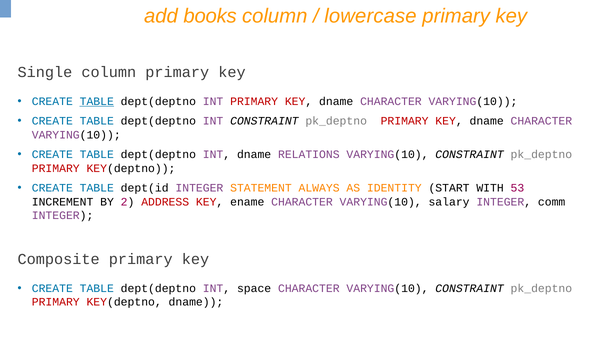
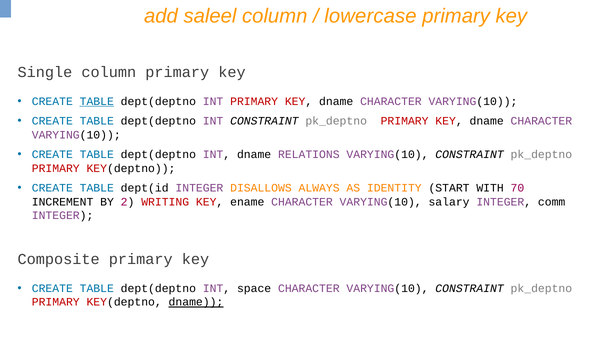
books: books -> saleel (210, 16)
STATEMENT: STATEMENT -> DISALLOWS (261, 188)
53: 53 -> 70 (517, 188)
ADDRESS: ADDRESS -> WRITING (165, 202)
dname underline: none -> present (196, 302)
